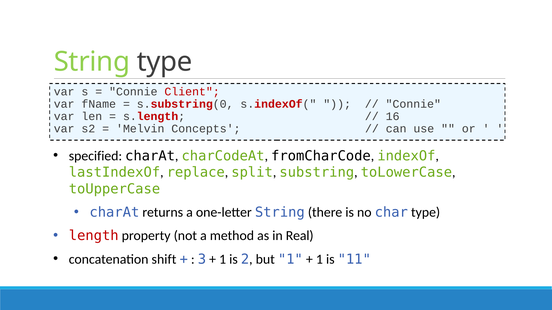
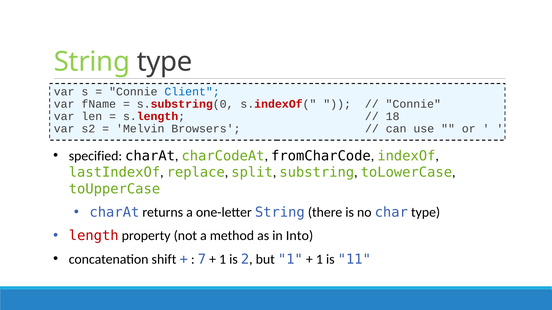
Client colour: red -> blue (192, 92)
16: 16 -> 18 (393, 117)
Concepts: Concepts -> Browsers (206, 129)
Real: Real -> Into (300, 236)
3: 3 -> 7 (202, 260)
